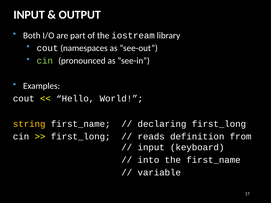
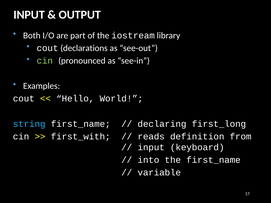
namespaces: namespaces -> declarations (84, 48)
string colour: yellow -> light blue (29, 124)
first_long: first_long -> first_with (81, 137)
